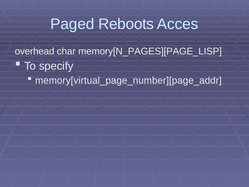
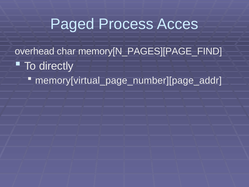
Reboots: Reboots -> Process (126, 24)
memory[N_PAGES][PAGE_LISP: memory[N_PAGES][PAGE_LISP -> memory[N_PAGES][PAGE_FIND (150, 51)
specify: specify -> directly (56, 66)
